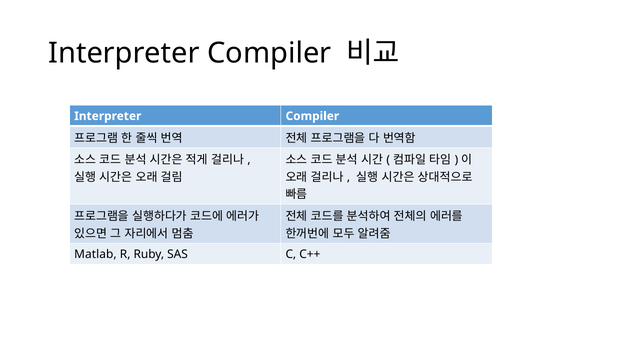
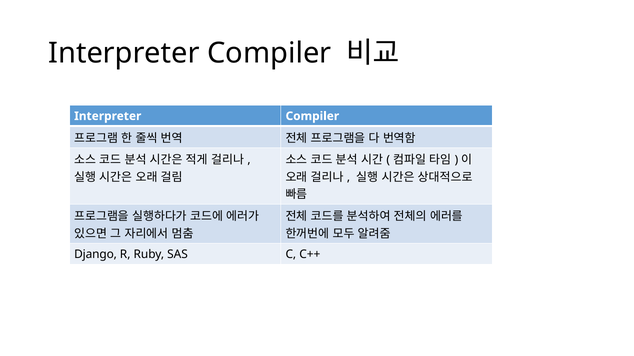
Matlab: Matlab -> Django (96, 255)
